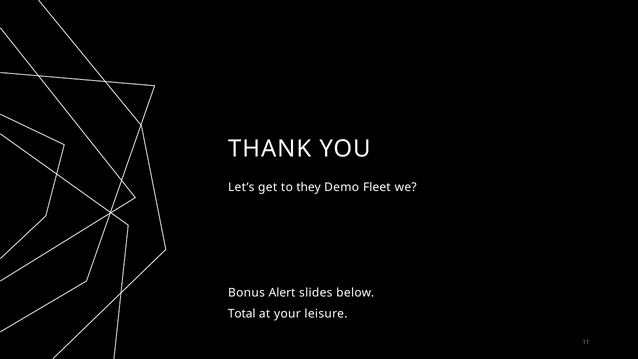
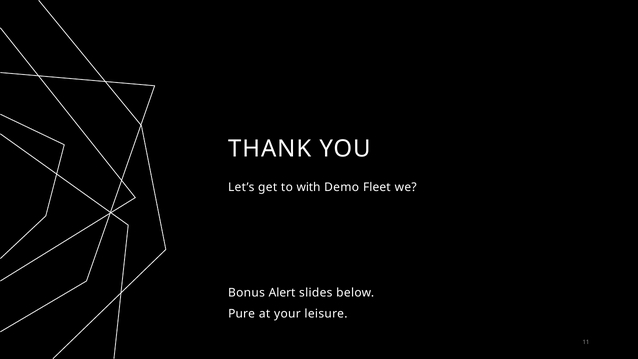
they: they -> with (309, 187)
Total: Total -> Pure (242, 314)
